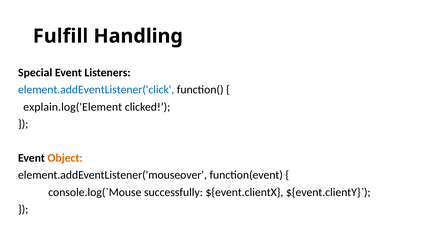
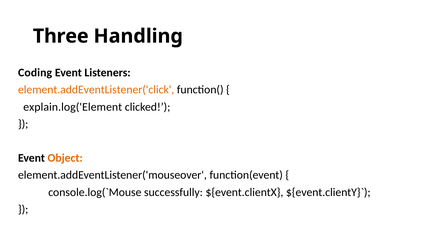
Fulfill: Fulfill -> Three (61, 36)
Special: Special -> Coding (35, 73)
element.addEventListener('click colour: blue -> orange (96, 90)
